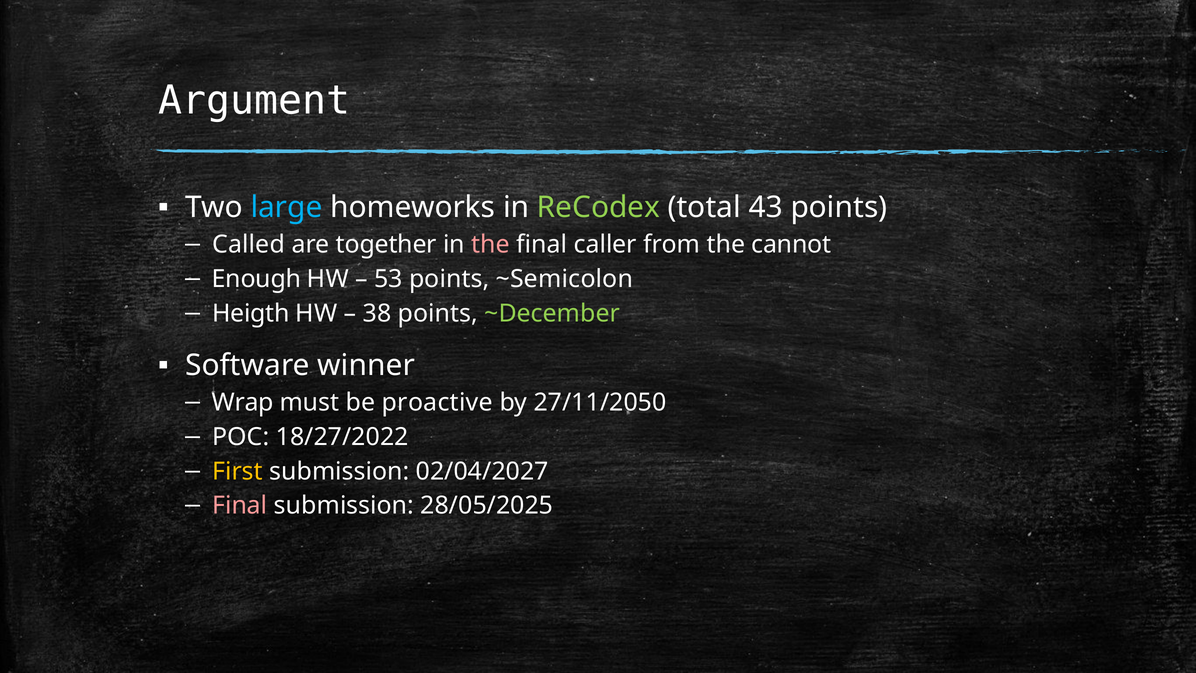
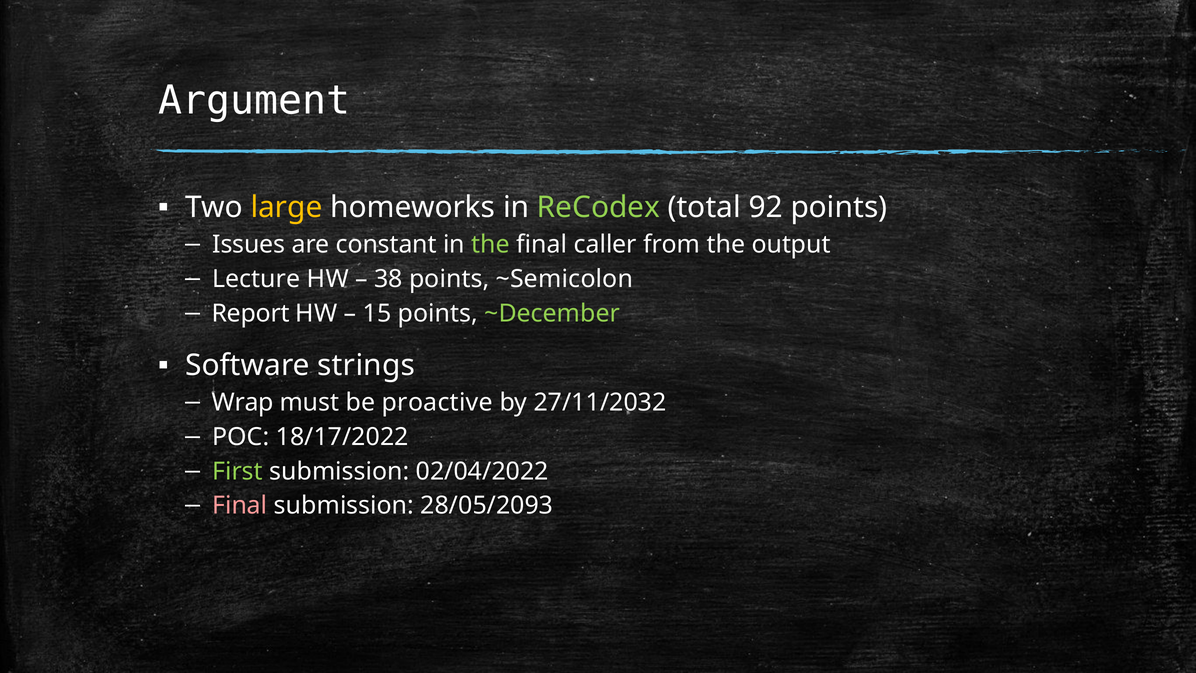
large colour: light blue -> yellow (287, 207)
43: 43 -> 92 (766, 207)
Called: Called -> Issues (249, 245)
together: together -> constant (386, 245)
the colour: pink -> light green (491, 245)
cannot: cannot -> output (791, 245)
Enough: Enough -> Lecture (256, 279)
53: 53 -> 38 (388, 279)
Heigth: Heigth -> Report (251, 313)
38: 38 -> 15 (377, 313)
winner: winner -> strings (366, 365)
27/11/2050: 27/11/2050 -> 27/11/2032 (600, 402)
18/27/2022: 18/27/2022 -> 18/17/2022 (342, 437)
First colour: yellow -> light green (237, 471)
02/04/2027: 02/04/2027 -> 02/04/2022 (482, 471)
28/05/2025: 28/05/2025 -> 28/05/2093 (487, 506)
